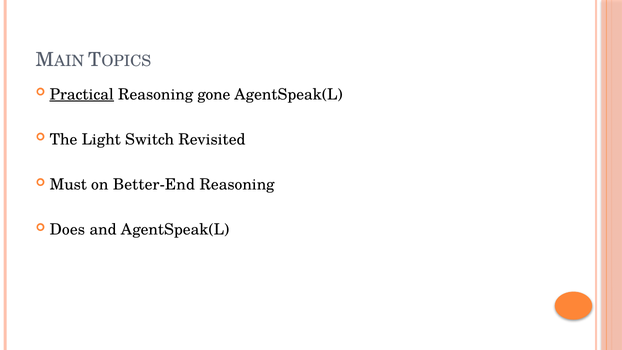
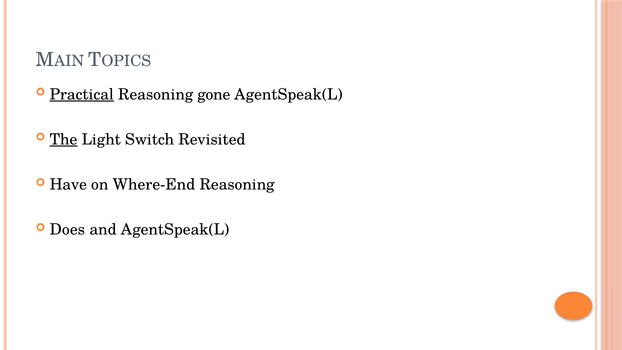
The underline: none -> present (63, 139)
Must: Must -> Have (68, 185)
Better-End: Better-End -> Where-End (154, 185)
